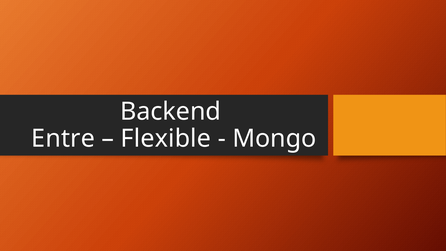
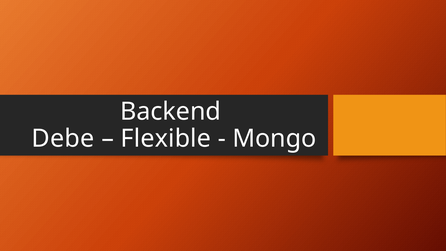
Entre: Entre -> Debe (63, 139)
